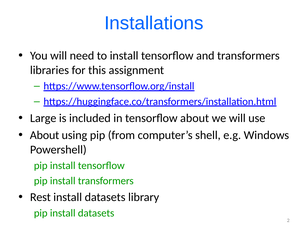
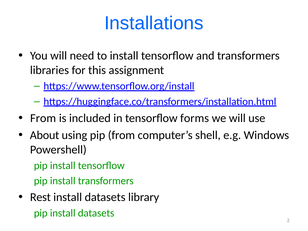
Large: Large -> From (43, 118)
tensorflow about: about -> forms (195, 118)
